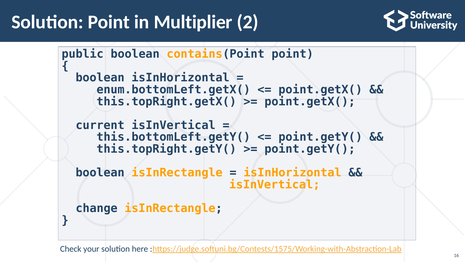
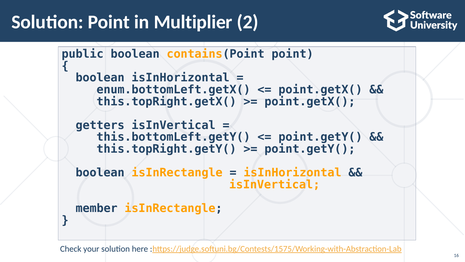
current: current -> getters (100, 125)
change: change -> member (97, 208)
